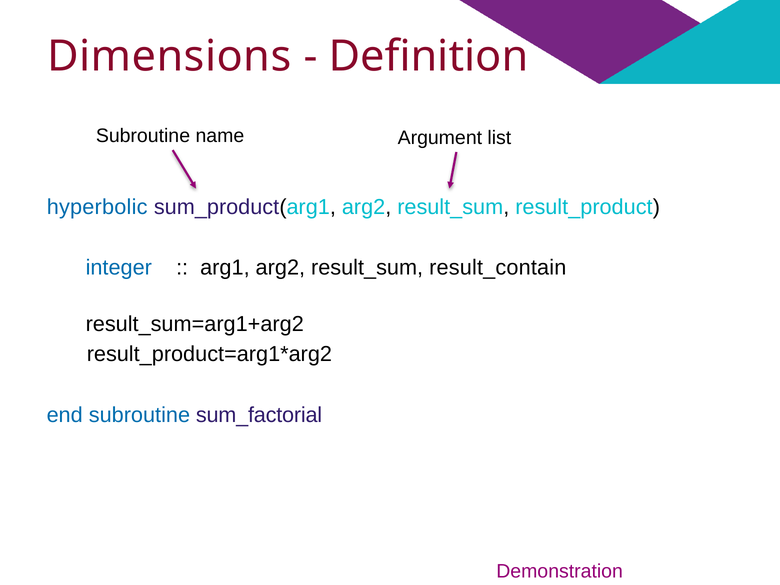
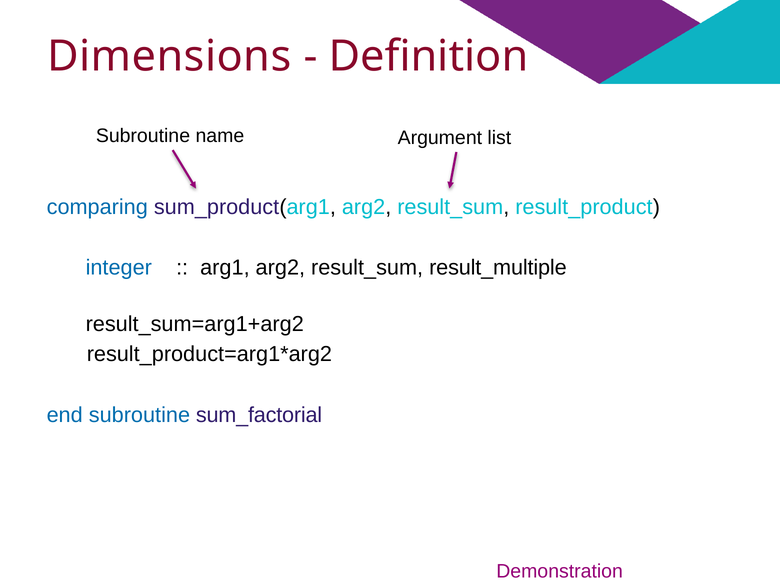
hyperbolic: hyperbolic -> comparing (97, 207)
result_contain: result_contain -> result_multiple (498, 268)
